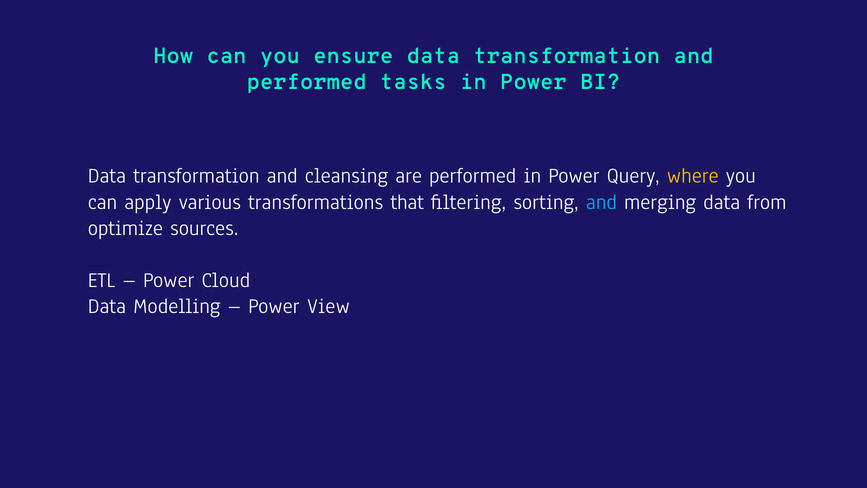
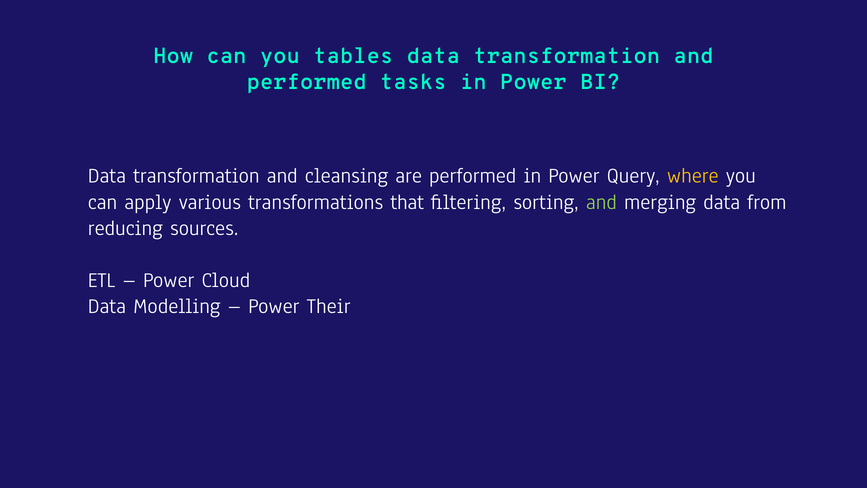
ensure: ensure -> tables (353, 56)
and colour: light blue -> light green (601, 202)
optimize: optimize -> reducing (125, 228)
View: View -> Their (329, 306)
